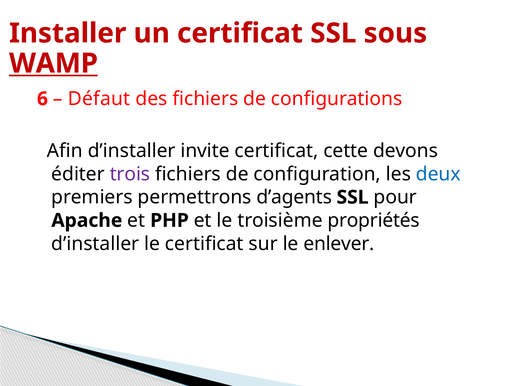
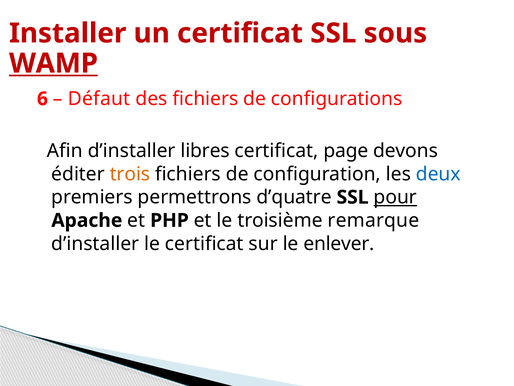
invite: invite -> libres (205, 151)
cette: cette -> page (346, 151)
trois colour: purple -> orange (130, 174)
d’agents: d’agents -> d’quatre (294, 197)
pour underline: none -> present (395, 197)
propriétés: propriétés -> remarque (373, 220)
